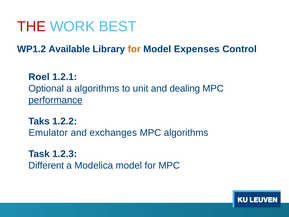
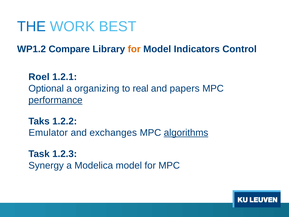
THE colour: red -> blue (31, 26)
Available: Available -> Compare (69, 49)
Expenses: Expenses -> Indicators (197, 49)
a algorithms: algorithms -> organizing (97, 88)
unit: unit -> real (141, 88)
dealing: dealing -> papers (185, 88)
algorithms underline: none -> present (186, 133)
Different: Different -> Synergy (46, 165)
